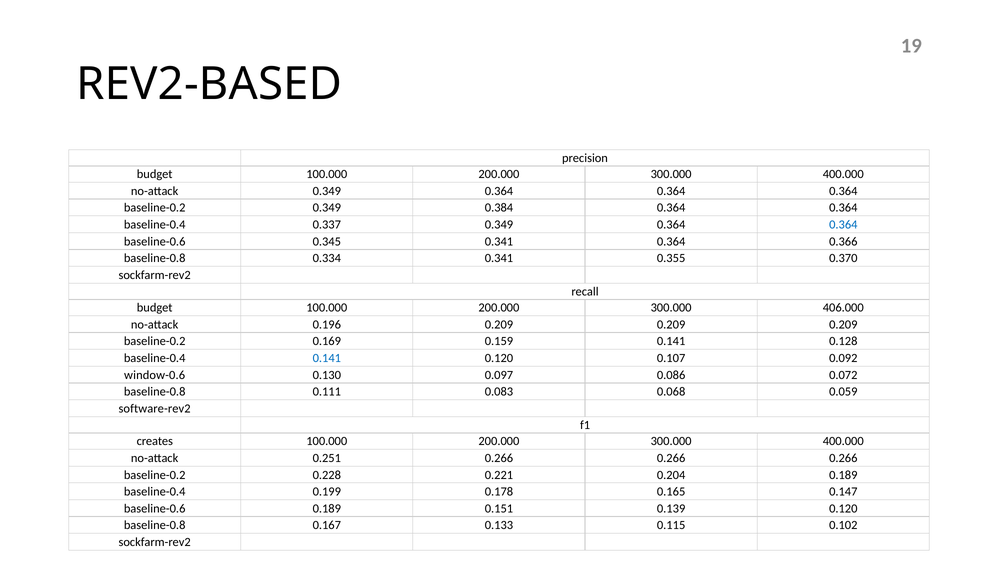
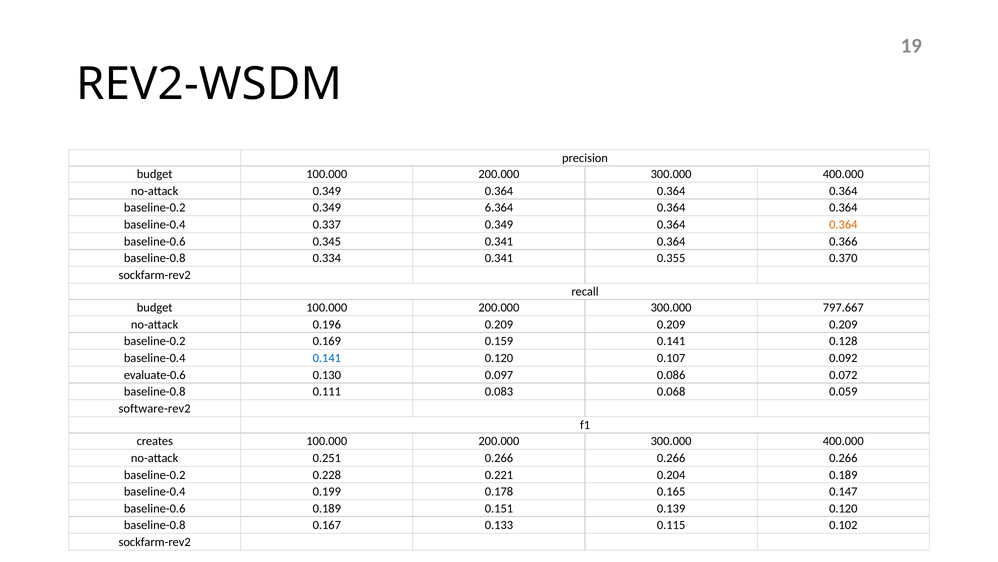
REV2-BASED: REV2-BASED -> REV2-WSDM (209, 84)
0.384: 0.384 -> 6.364 (499, 208)
0.364 colour: blue -> orange (843, 224)
406.000: 406.000 -> 797.667 (843, 307)
window-0.6: window-0.6 -> evaluate-0.6 (155, 375)
